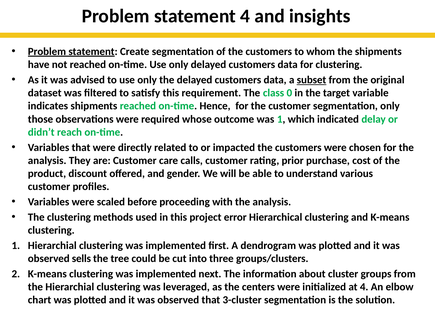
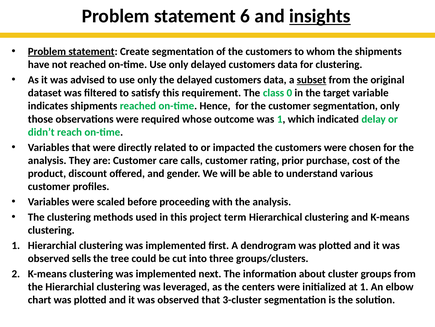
statement 4: 4 -> 6 (245, 16)
insights underline: none -> present (320, 16)
error: error -> term (235, 217)
at 4: 4 -> 1 (364, 286)
